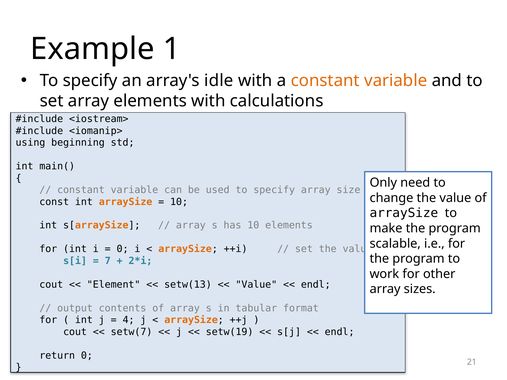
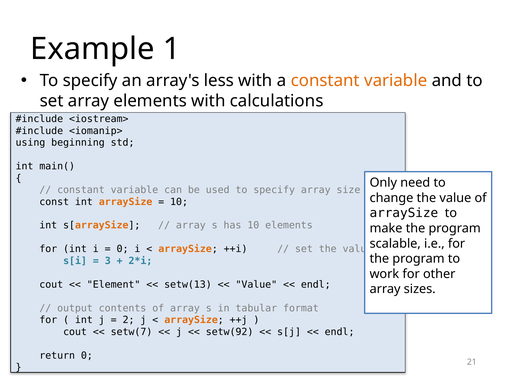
idle: idle -> less (219, 81)
7: 7 -> 3 (108, 261)
4: 4 -> 2 (129, 320)
setw(19: setw(19 -> setw(92 (230, 332)
